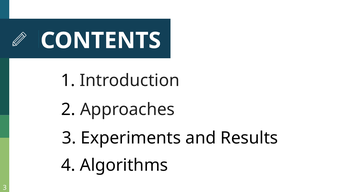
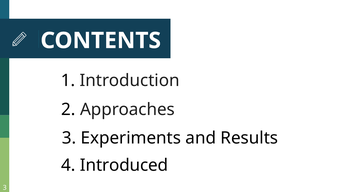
Algorithms: Algorithms -> Introduced (124, 165)
